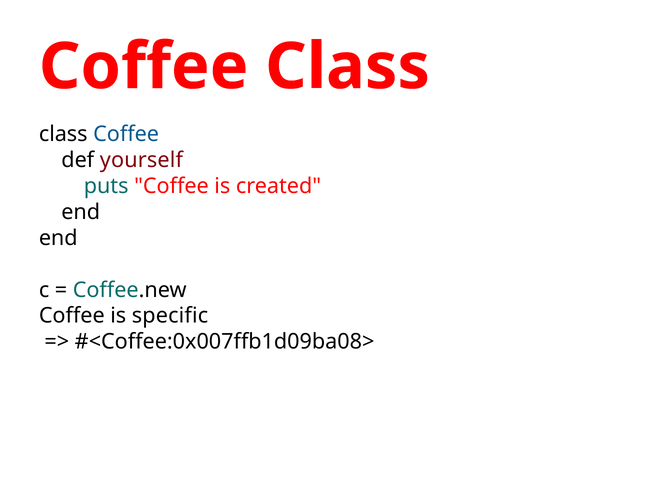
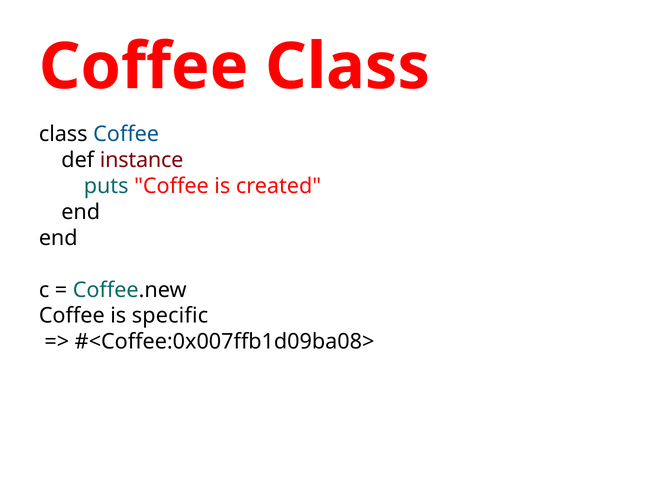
yourself: yourself -> instance (142, 160)
